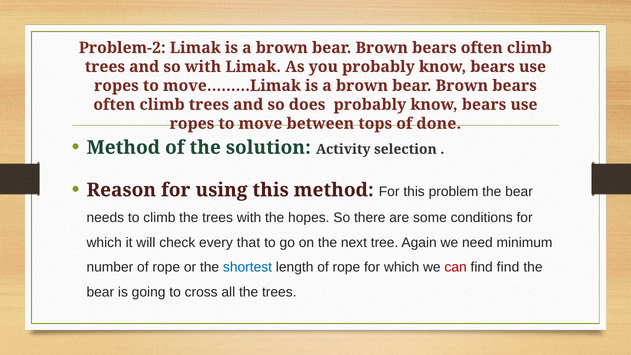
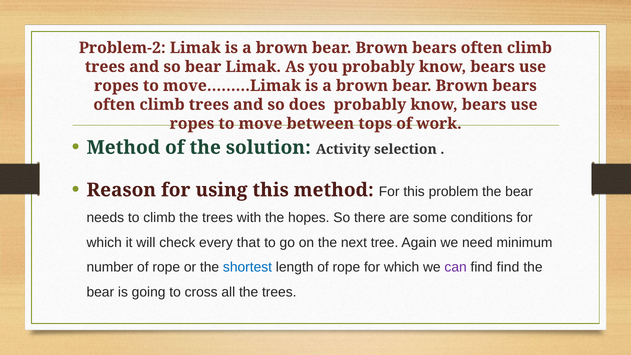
so with: with -> bear (203, 67)
done: done -> work (439, 124)
can colour: red -> purple (456, 267)
